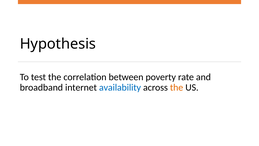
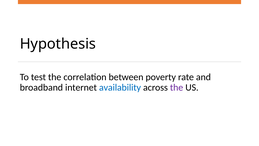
the colour: orange -> purple (177, 87)
